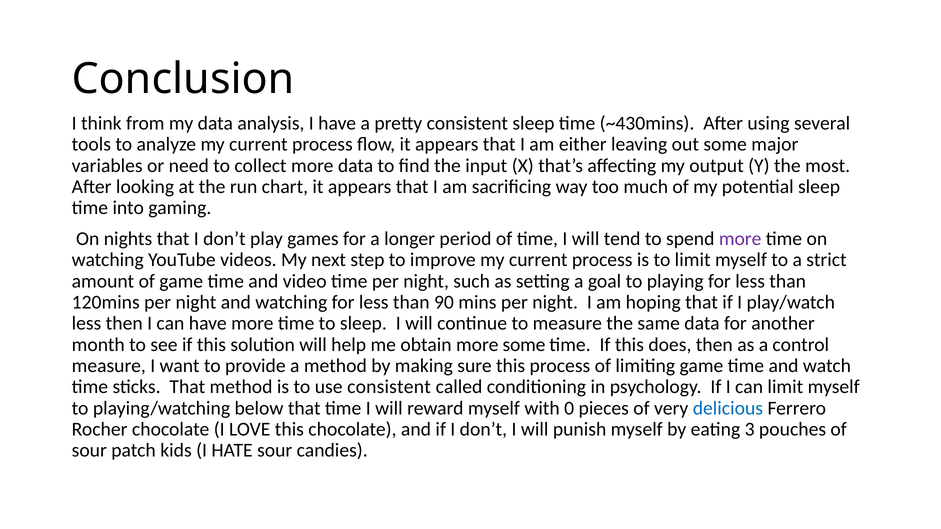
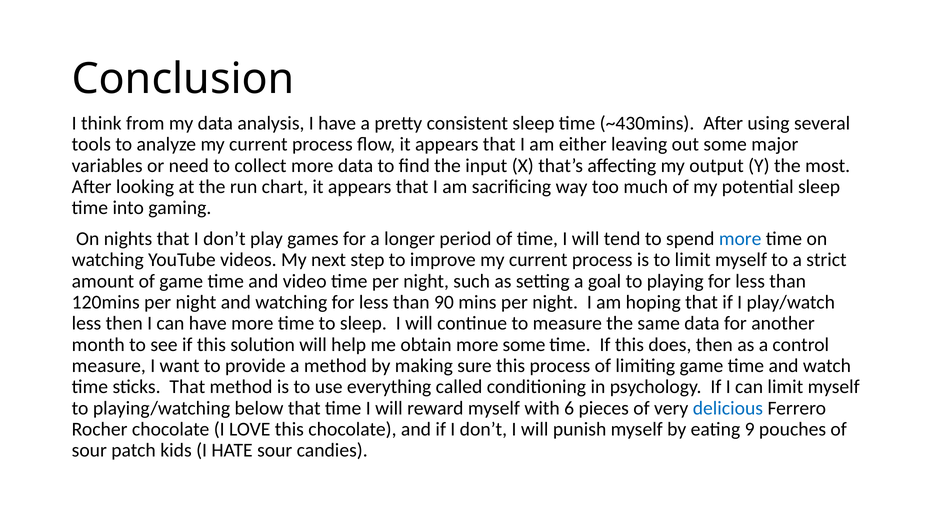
more colour: purple -> blue (740, 239)
use consistent: consistent -> everything (389, 387)
0: 0 -> 6 (569, 408)
3: 3 -> 9 (750, 430)
